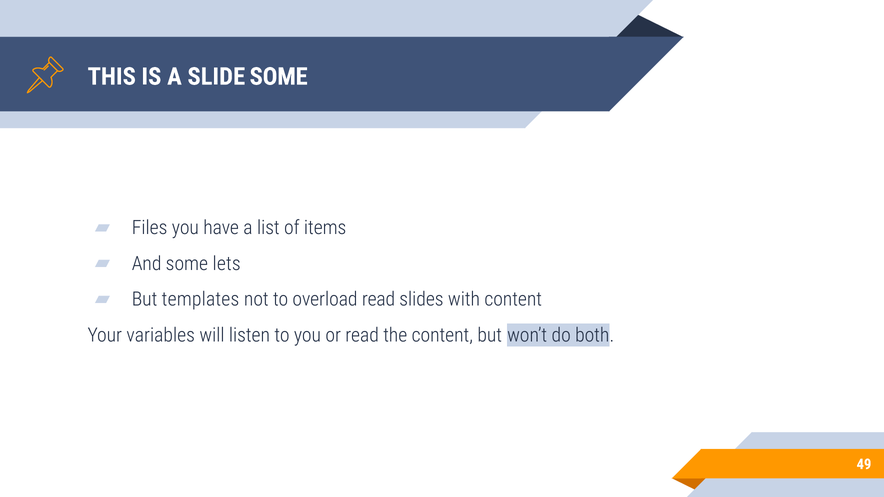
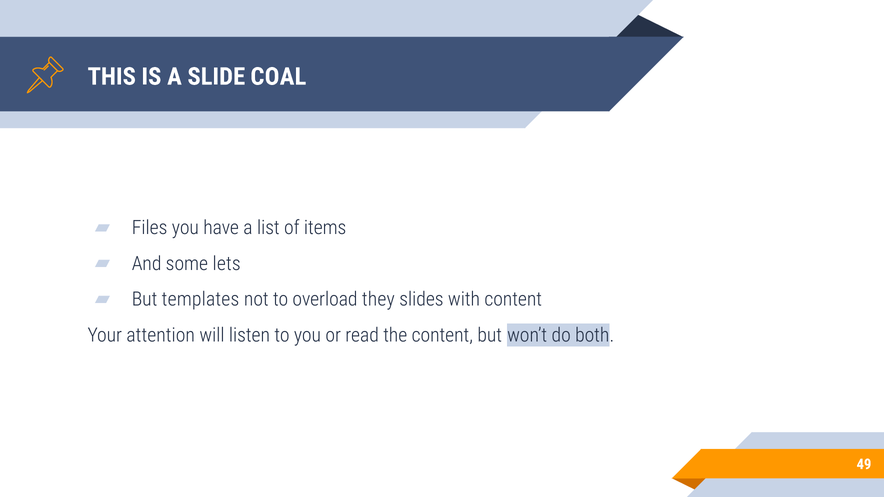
SLIDE SOME: SOME -> COAL (278, 77)
overload read: read -> they (378, 300)
variables: variables -> attention (161, 335)
